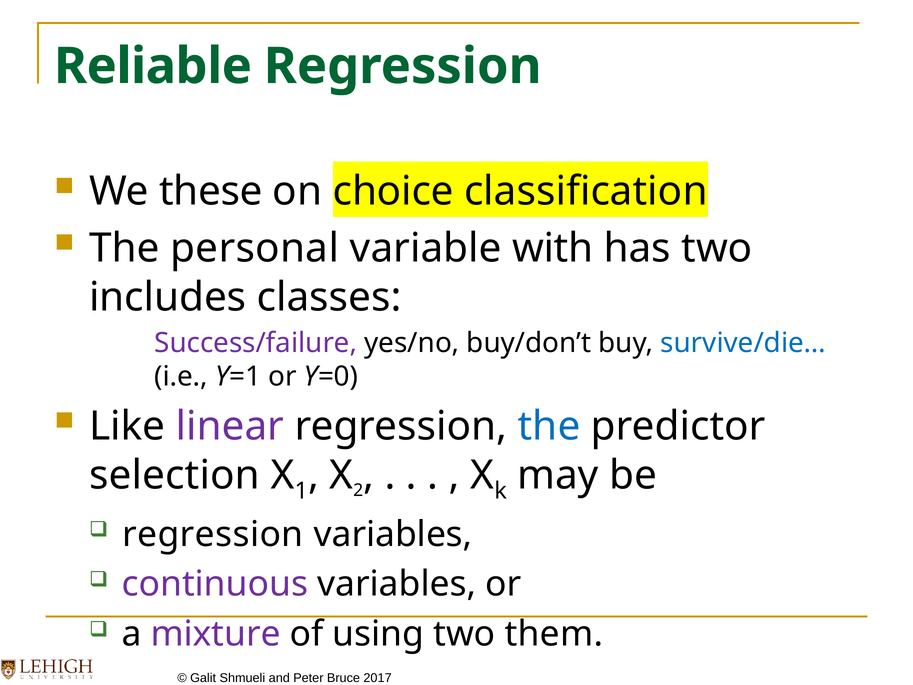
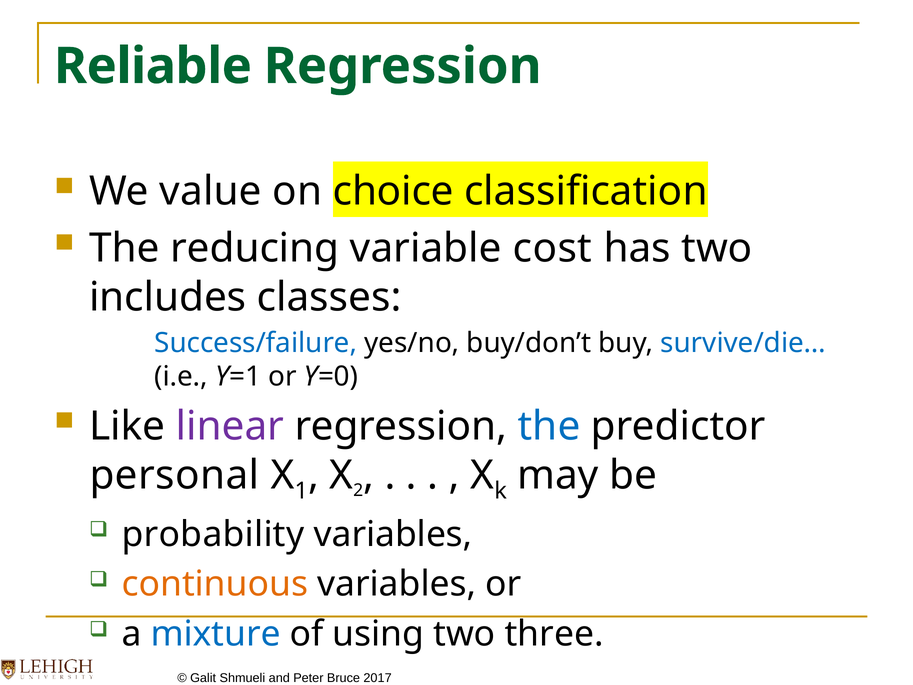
these: these -> value (211, 192)
personal: personal -> reducing (255, 248)
with: with -> cost (552, 248)
Success/failure colour: purple -> blue (256, 343)
selection: selection -> personal (174, 475)
regression: regression -> probability (213, 534)
continuous colour: purple -> orange (215, 584)
mixture colour: purple -> blue (216, 634)
them: them -> three (554, 634)
